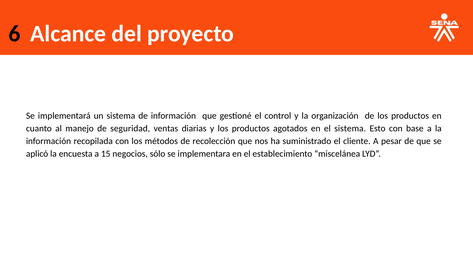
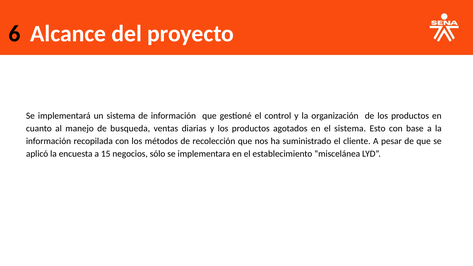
seguridad: seguridad -> busqueda (130, 129)
